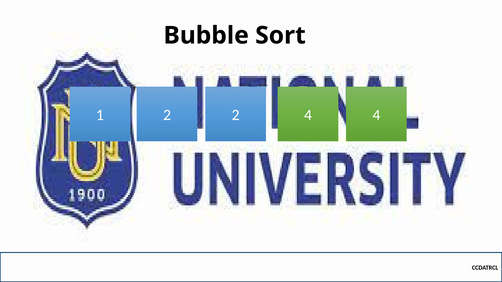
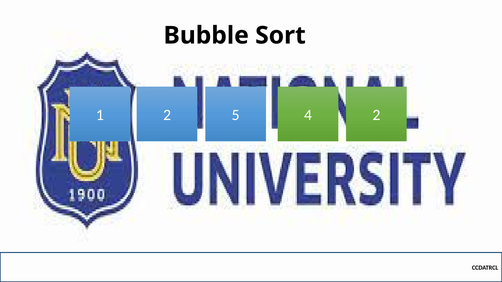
2 2: 2 -> 5 (236, 115)
4 4: 4 -> 2 (376, 115)
